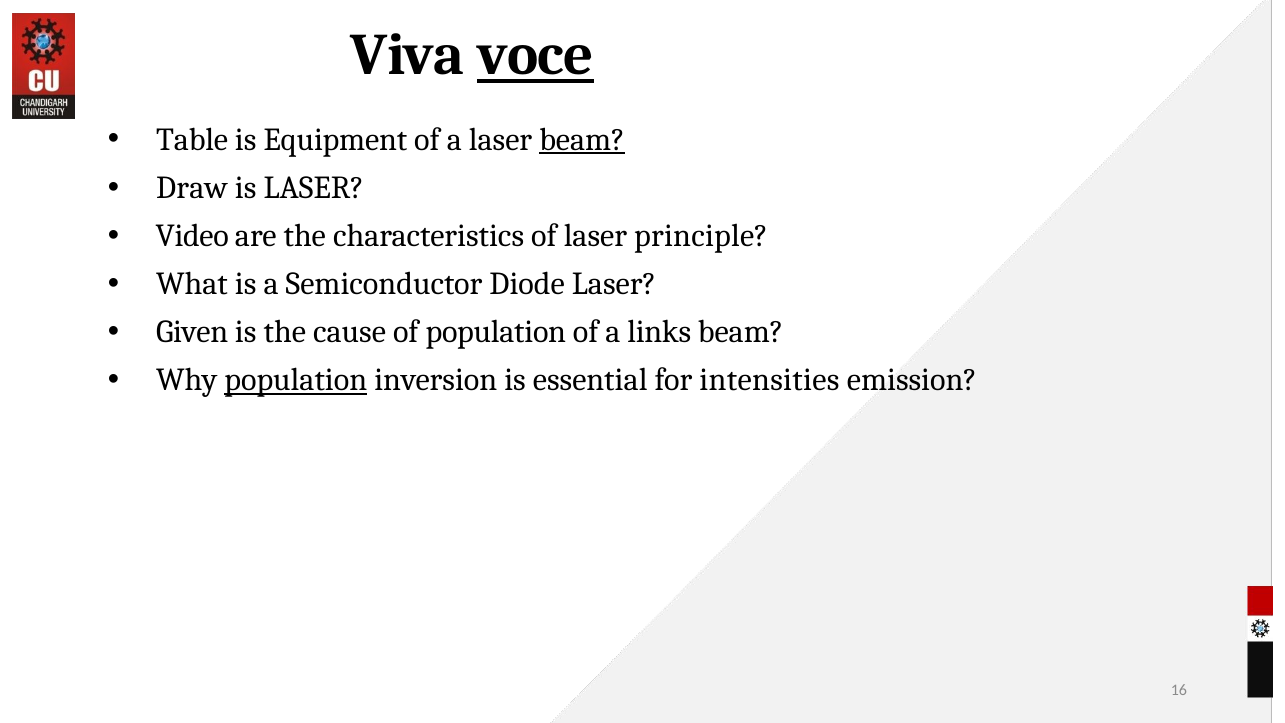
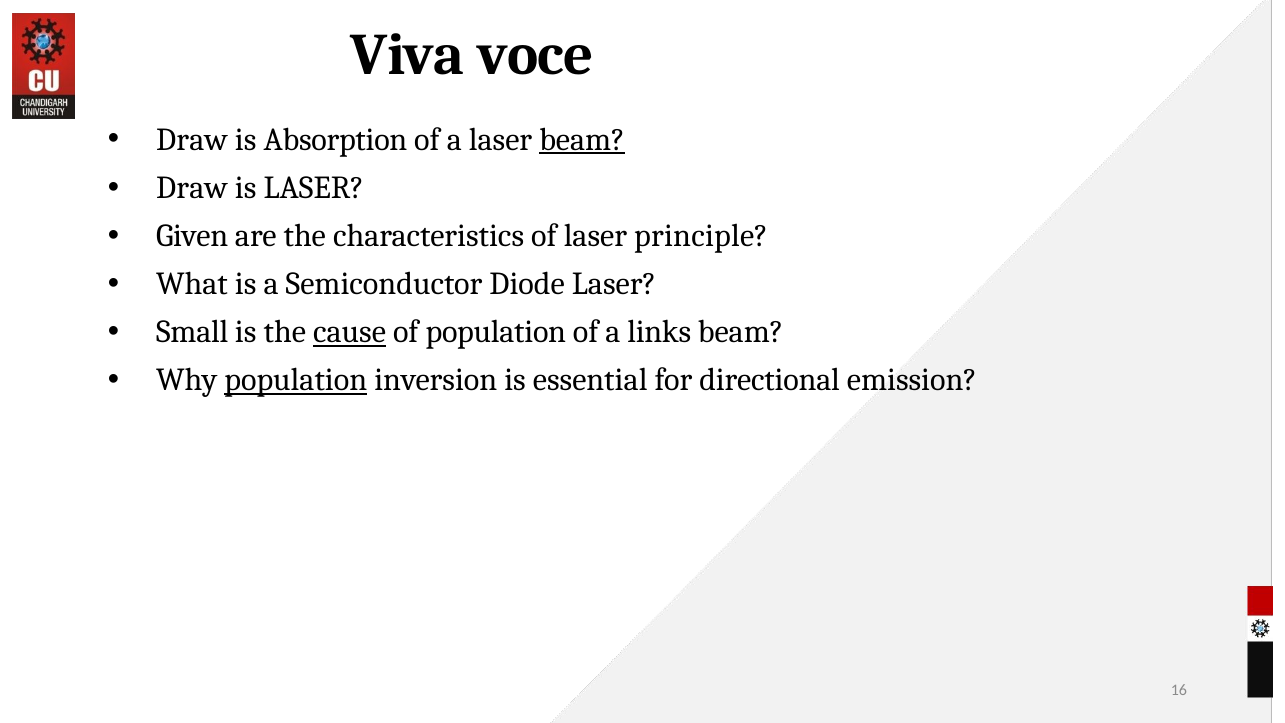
voce underline: present -> none (536, 56)
Table: Table -> Draw (192, 140)
Equipment: Equipment -> Absorption (335, 140)
Video: Video -> Given (192, 236)
Given: Given -> Small (192, 332)
cause underline: none -> present (350, 332)
intensities: intensities -> directional (770, 380)
